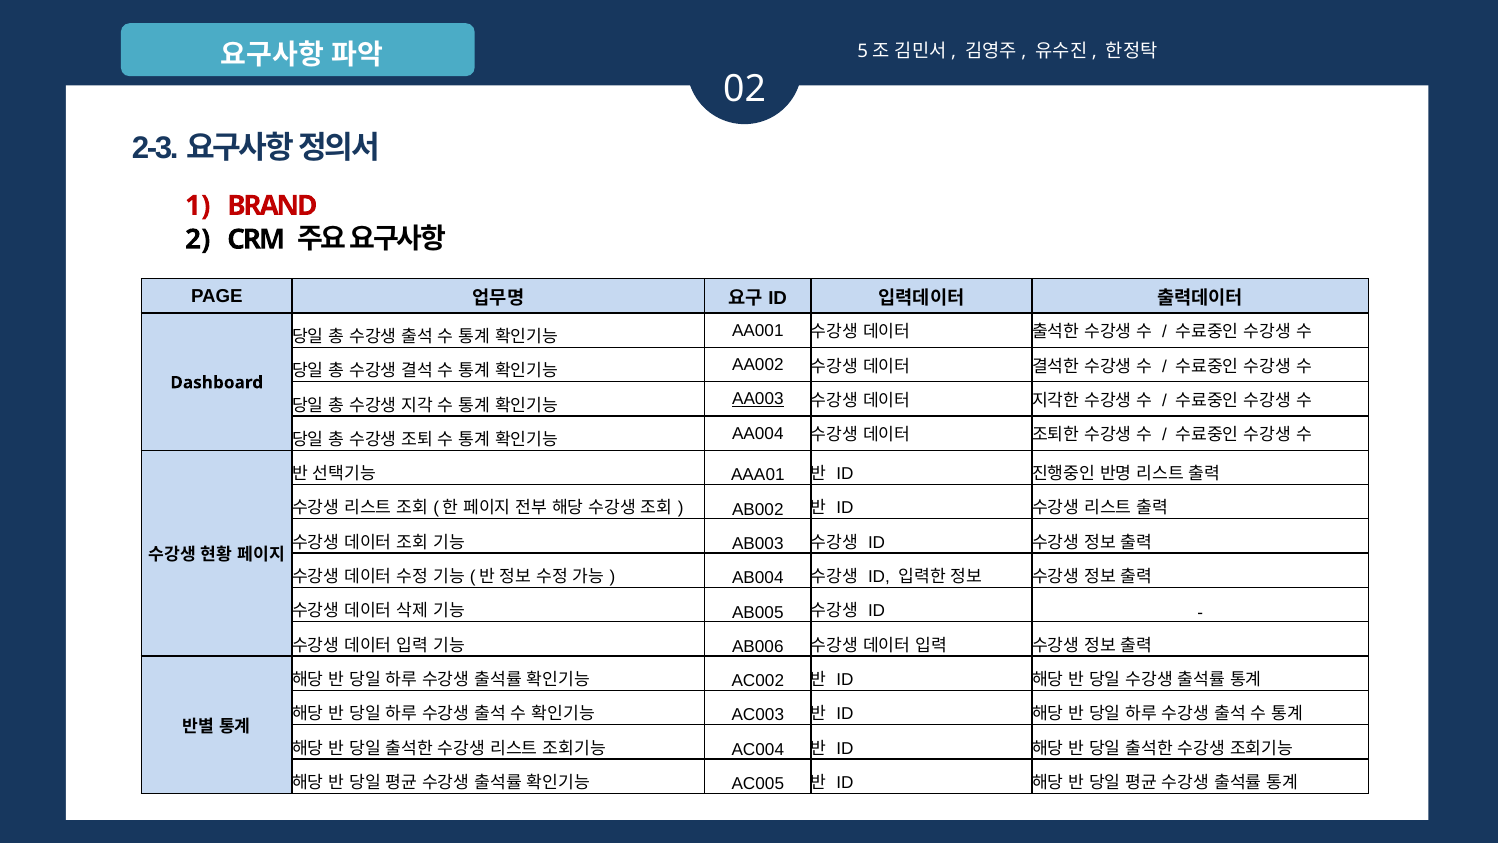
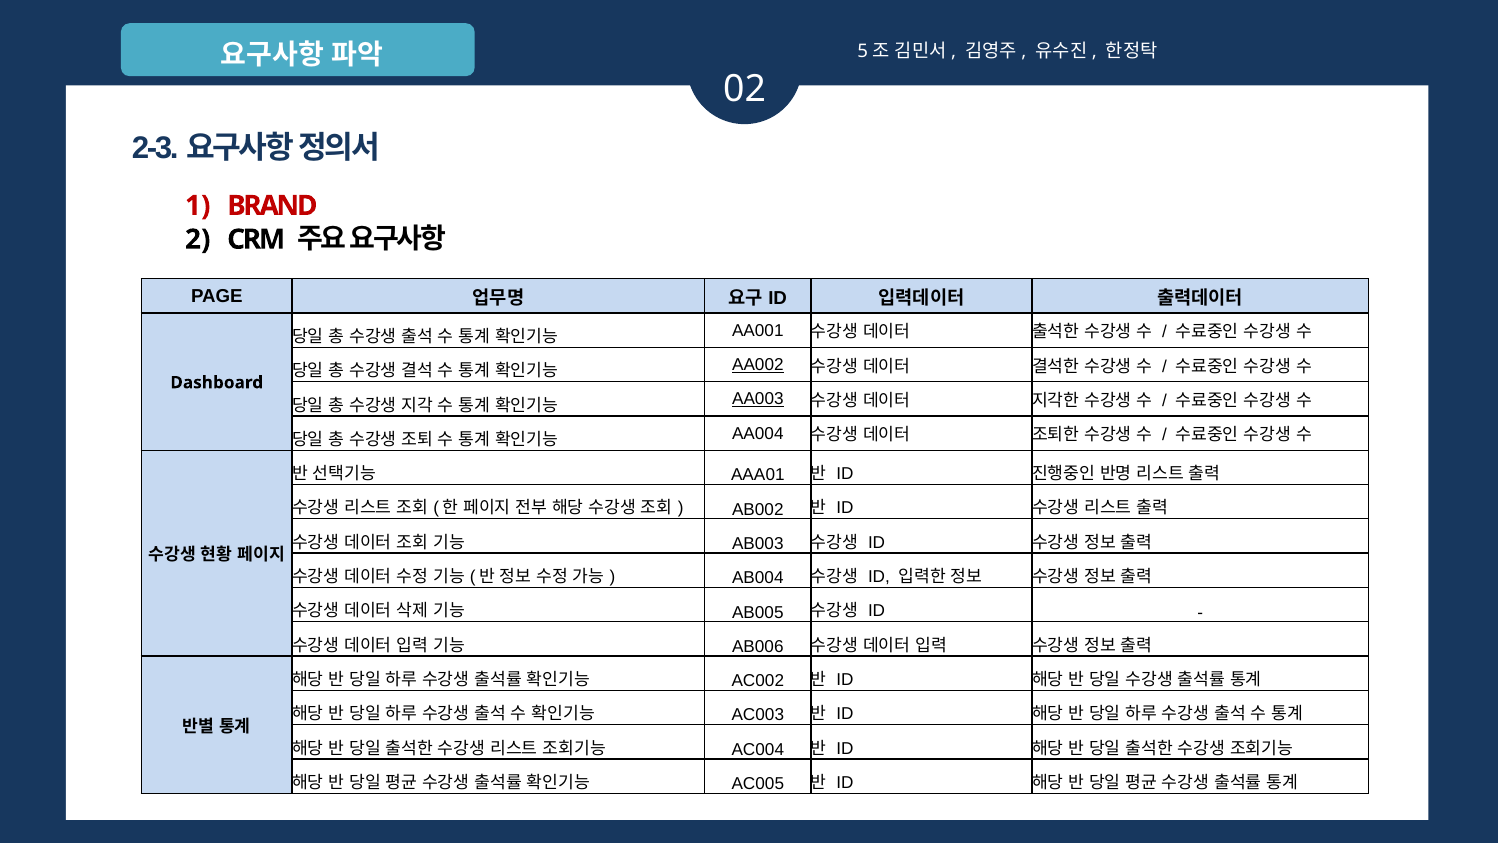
AA002 underline: none -> present (758, 365)
